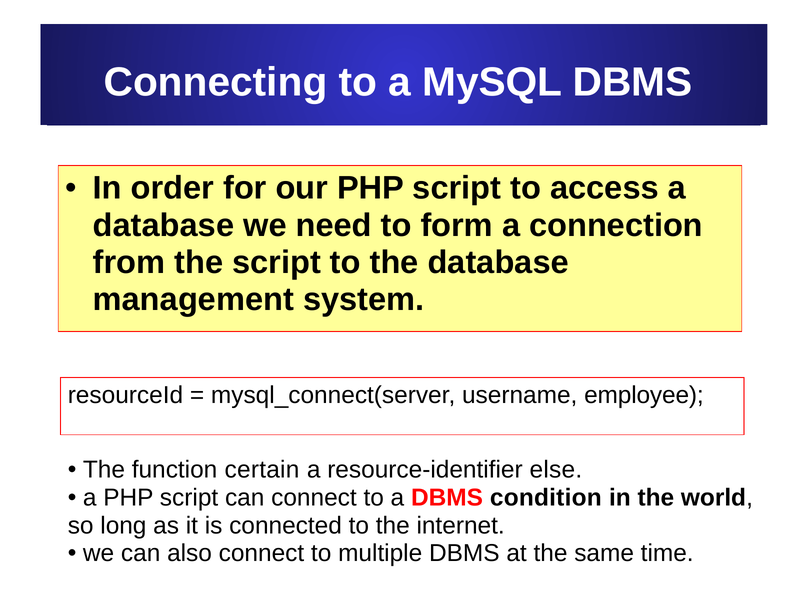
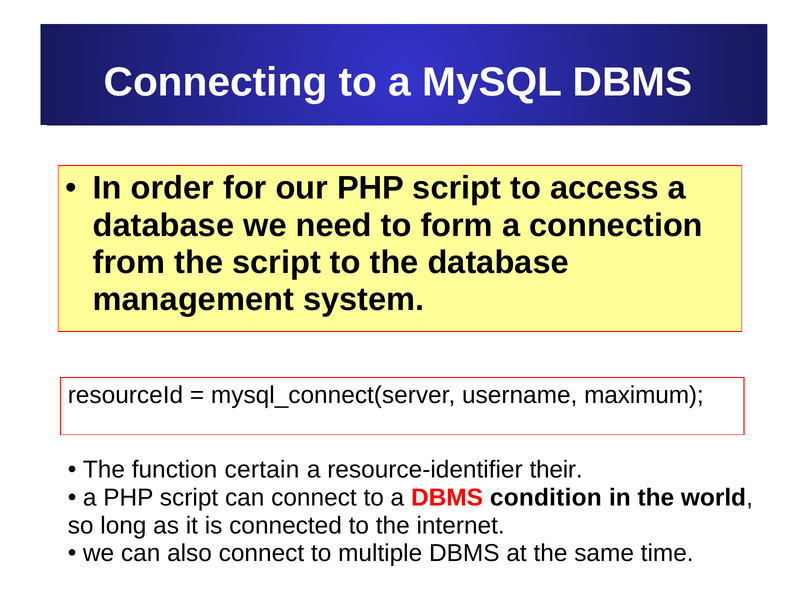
employee: employee -> maximum (644, 395)
else: else -> their (556, 470)
